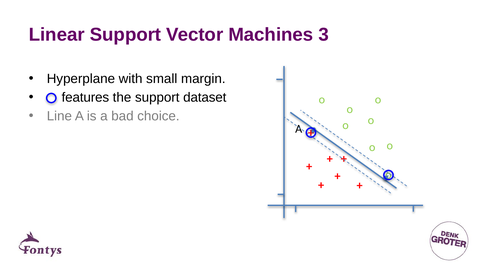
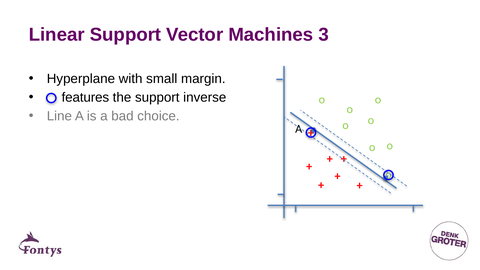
dataset: dataset -> inverse (205, 97)
